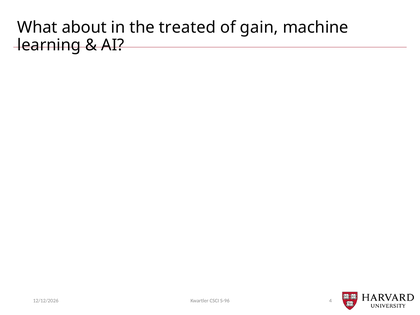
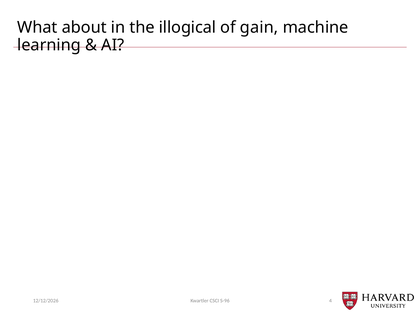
treated: treated -> illogical (187, 28)
